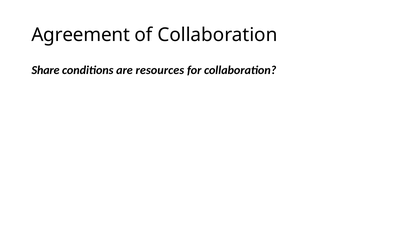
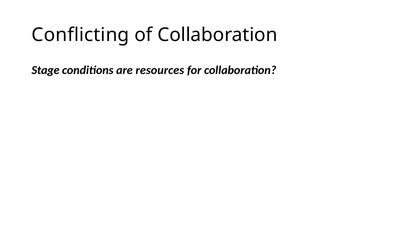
Agreement: Agreement -> Conflicting (80, 35)
Share: Share -> Stage (46, 70)
